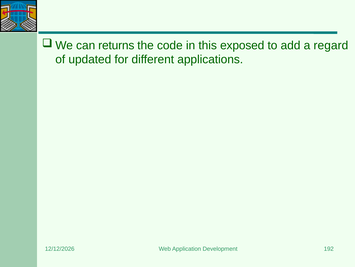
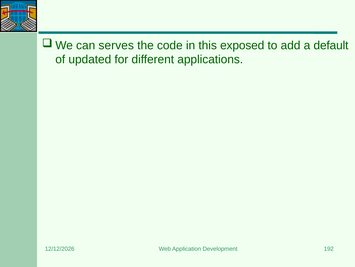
returns: returns -> serves (116, 45)
regard: regard -> default (331, 45)
